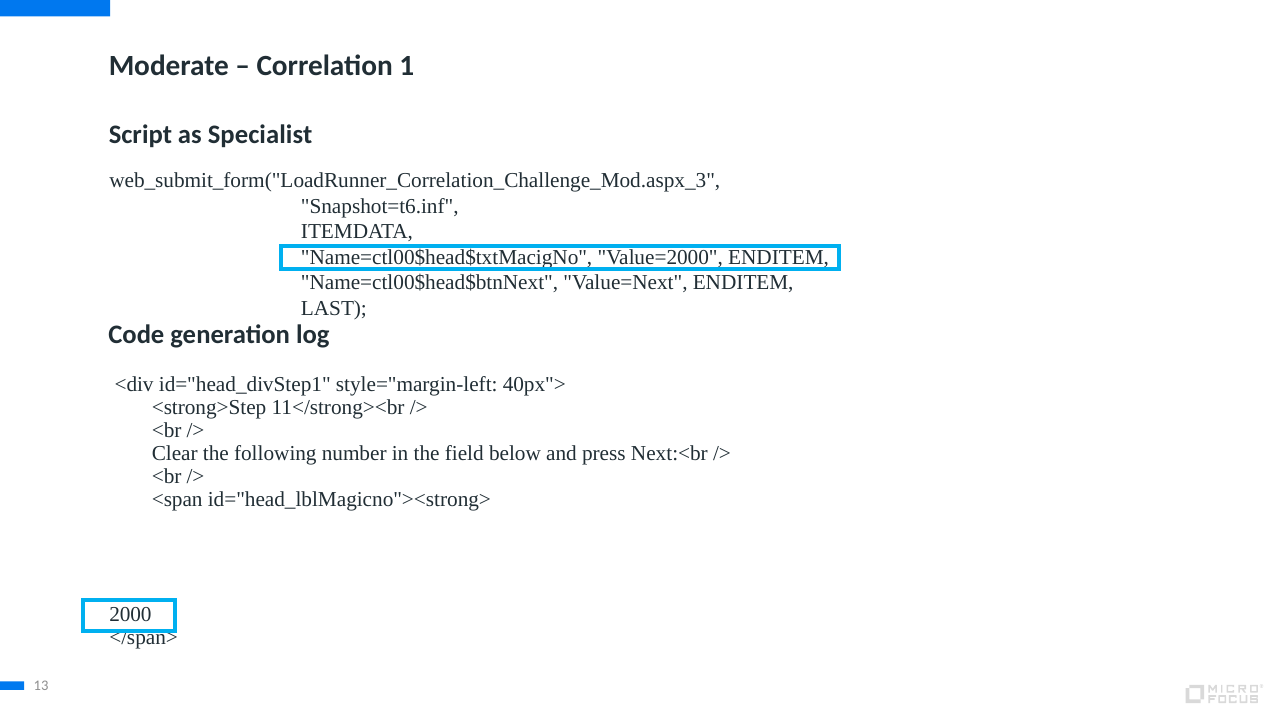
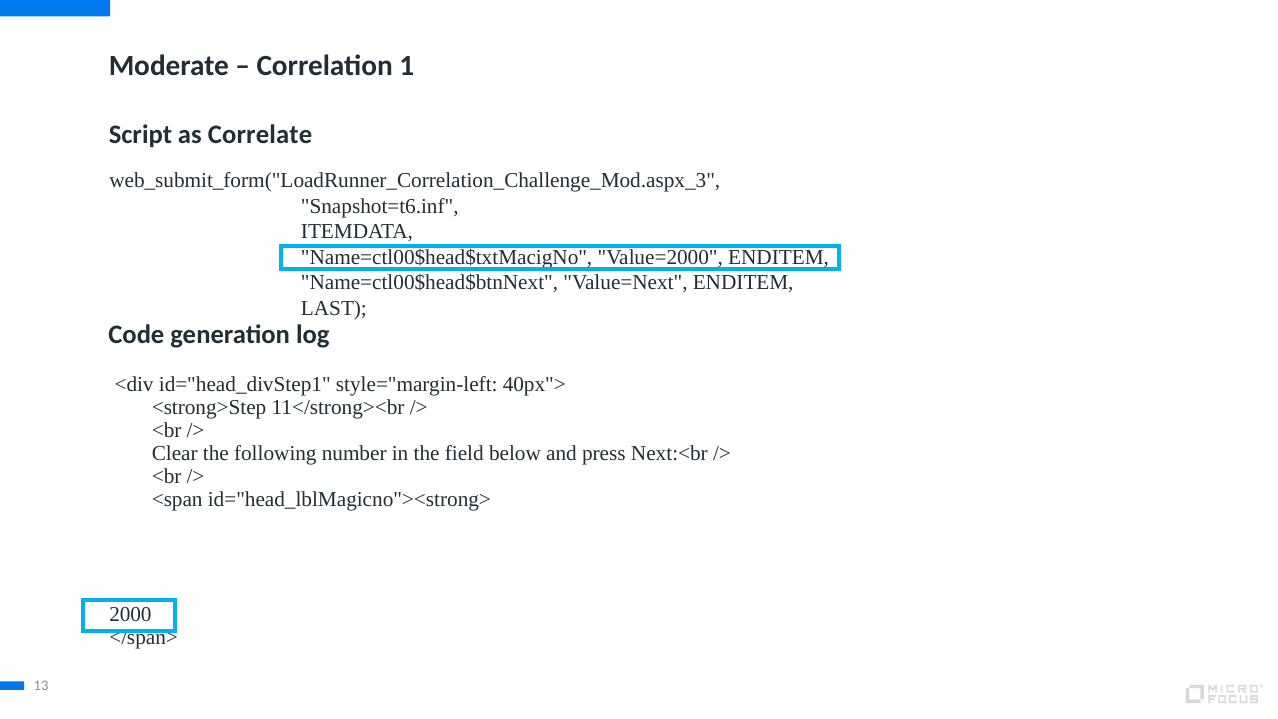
Specialist: Specialist -> Correlate (260, 135)
